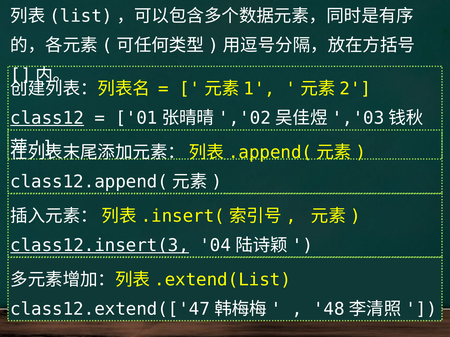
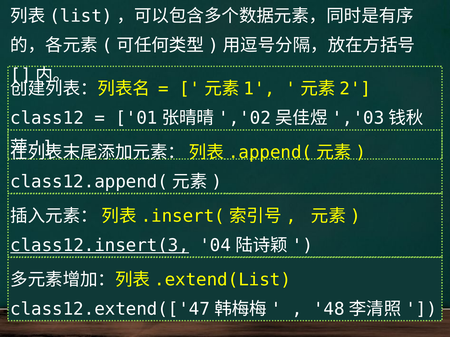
class12 underline: present -> none (47, 118)
